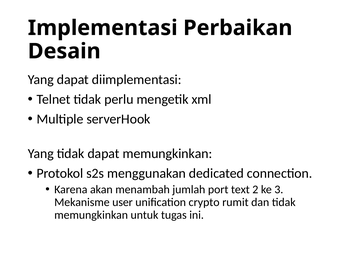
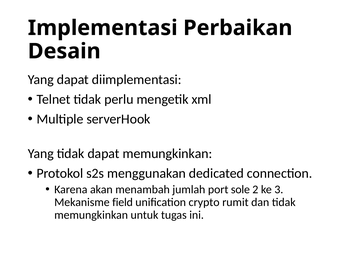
text: text -> sole (240, 189)
user: user -> field (123, 202)
